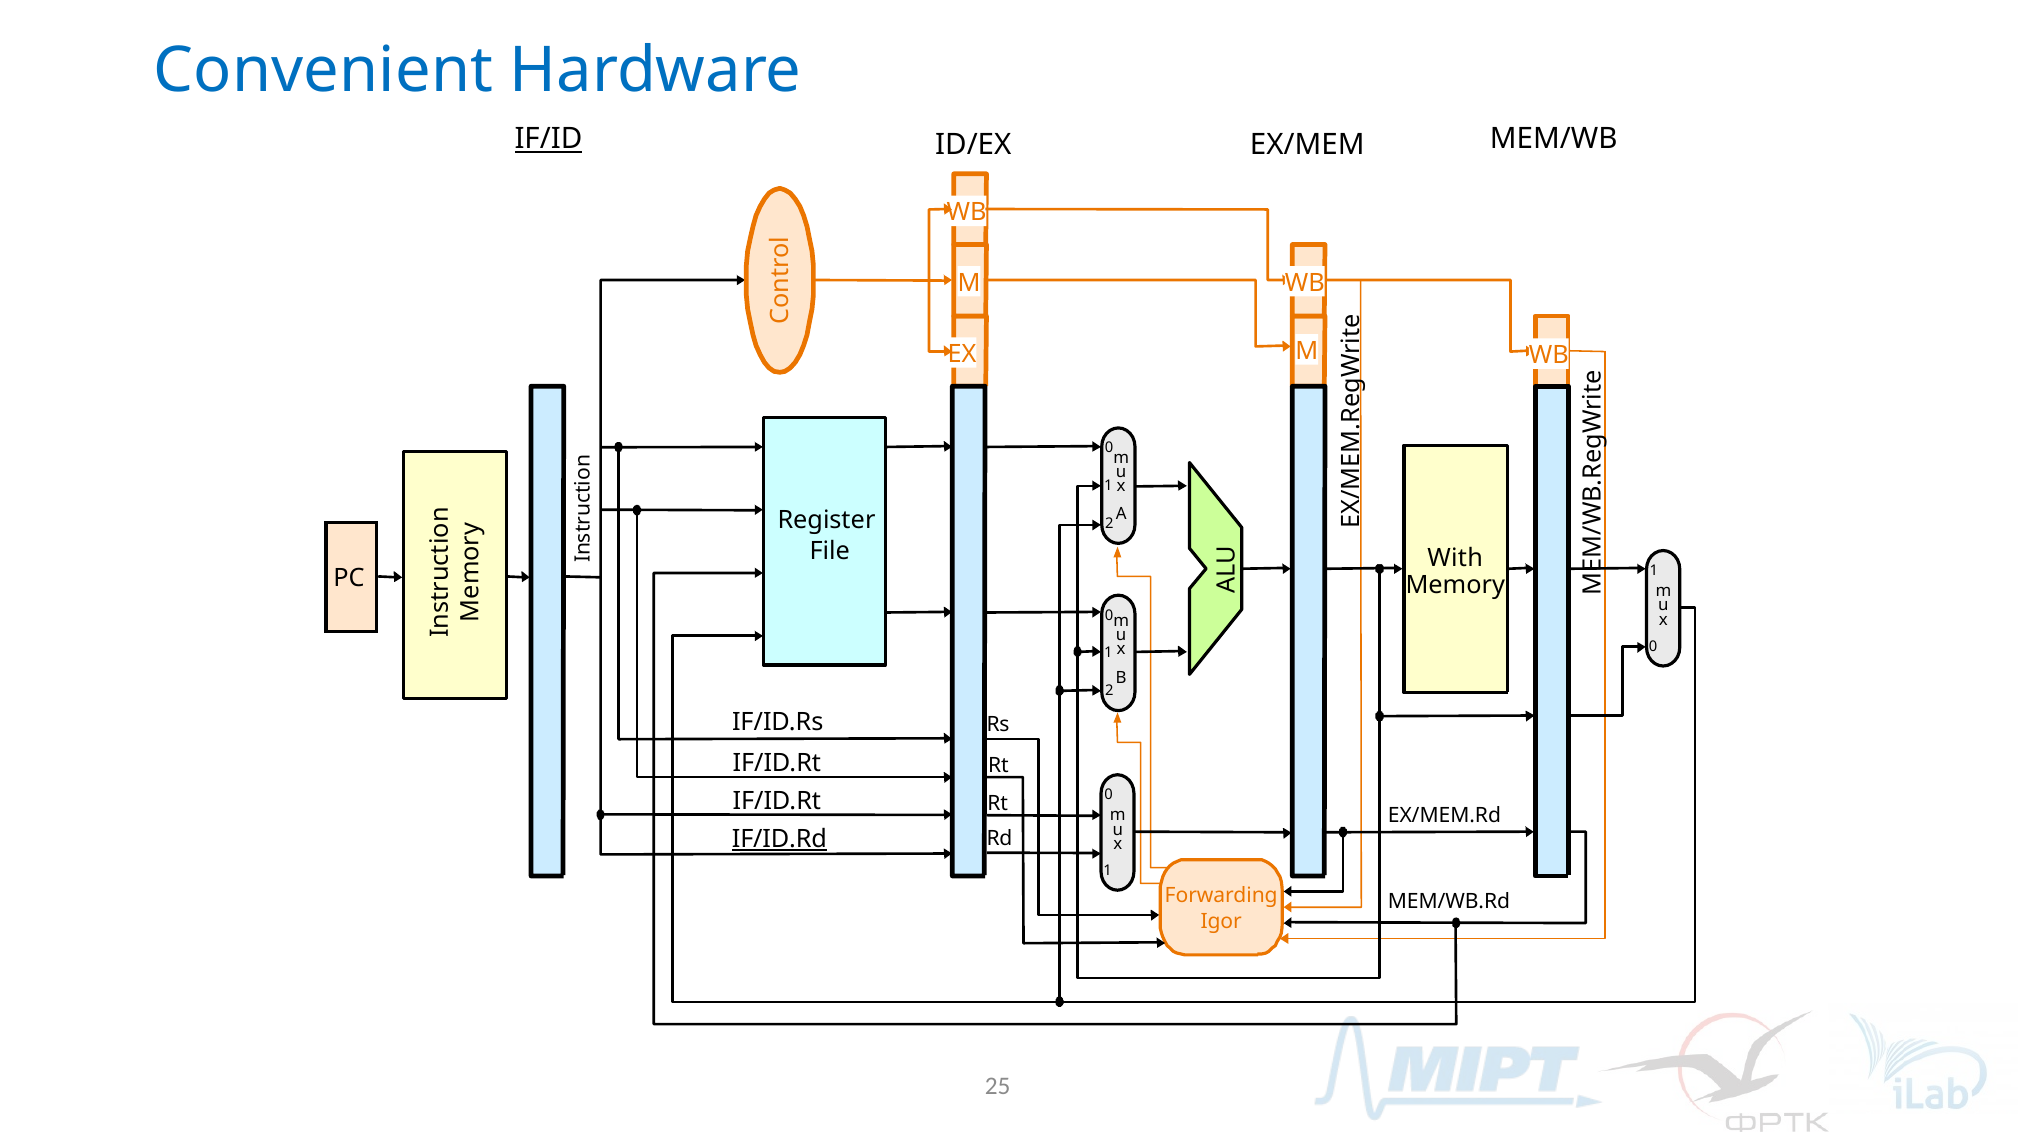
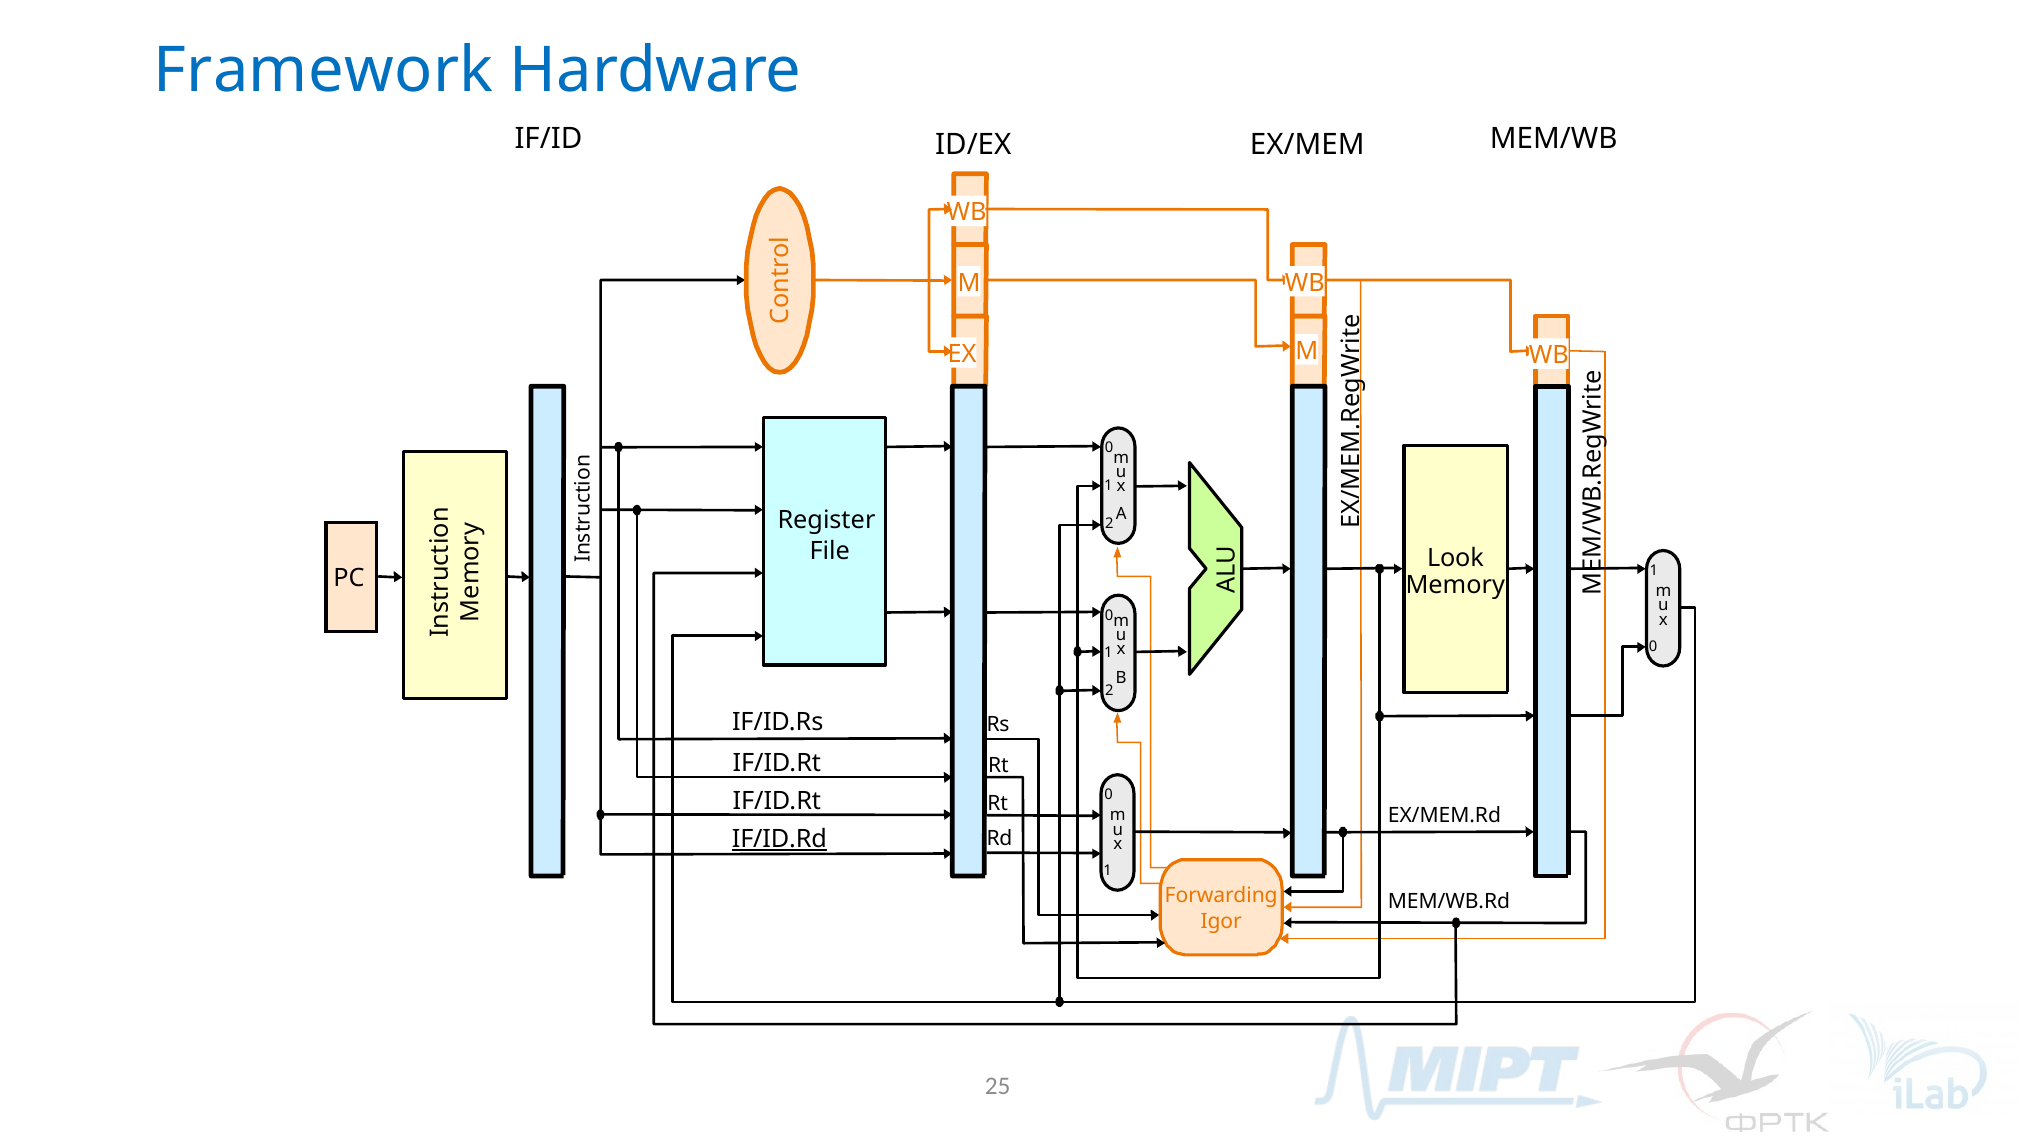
Convenient: Convenient -> Framework (323, 70)
IF/ID underline: present -> none (548, 139)
With: With -> Look (1455, 558)
